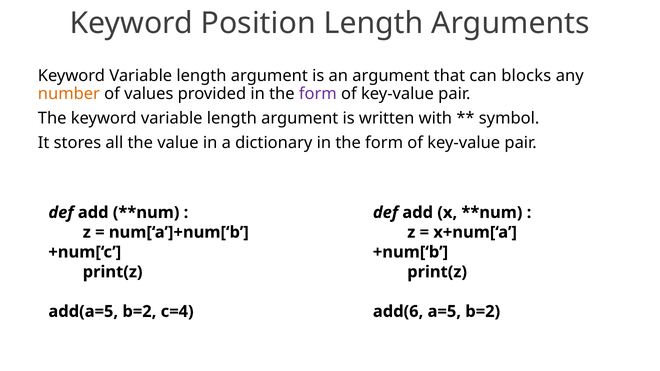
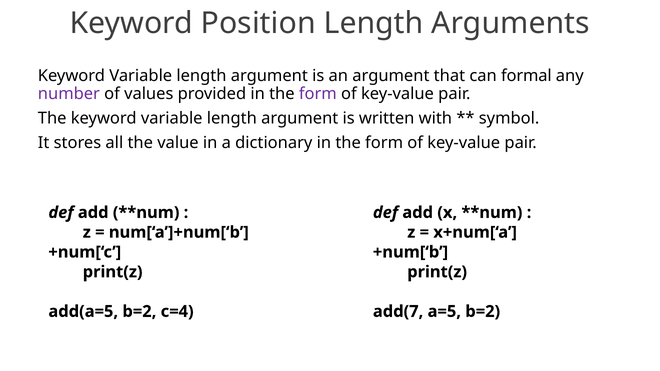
blocks: blocks -> formal (526, 76)
number colour: orange -> purple (69, 94)
add(6: add(6 -> add(7 (398, 312)
